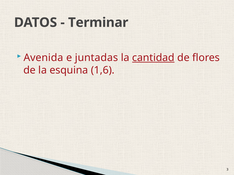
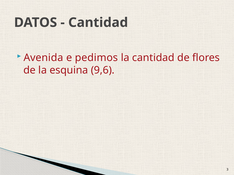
Terminar: Terminar -> Cantidad (98, 23)
juntadas: juntadas -> pedimos (96, 58)
cantidad underline: present -> none (153, 58)
1,6: 1,6 -> 9,6 (103, 70)
